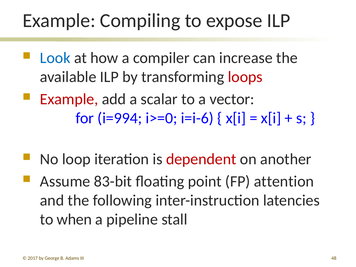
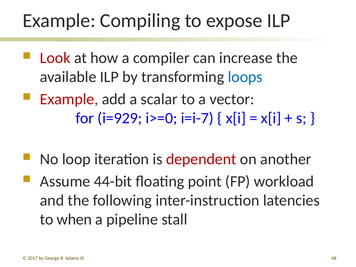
Look colour: blue -> red (55, 58)
loops colour: red -> blue (245, 77)
i=994: i=994 -> i=929 (120, 118)
i=i-6: i=i-6 -> i=i-7 (197, 118)
83-bit: 83-bit -> 44-bit (113, 181)
attention: attention -> workload (284, 181)
